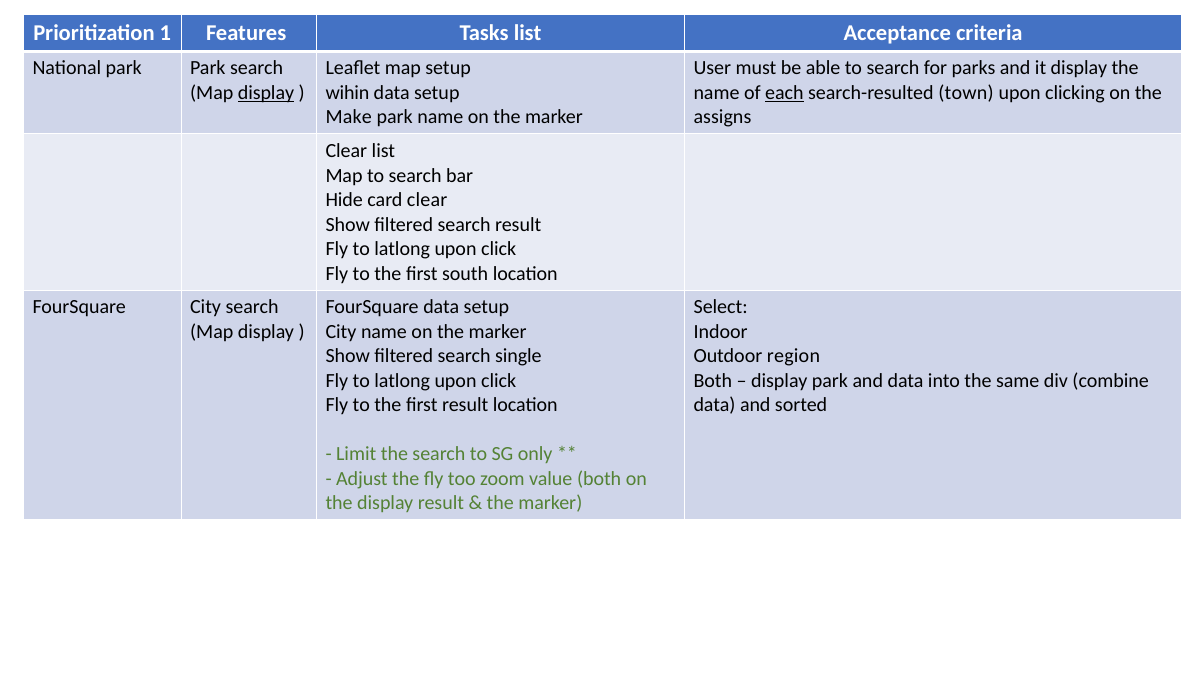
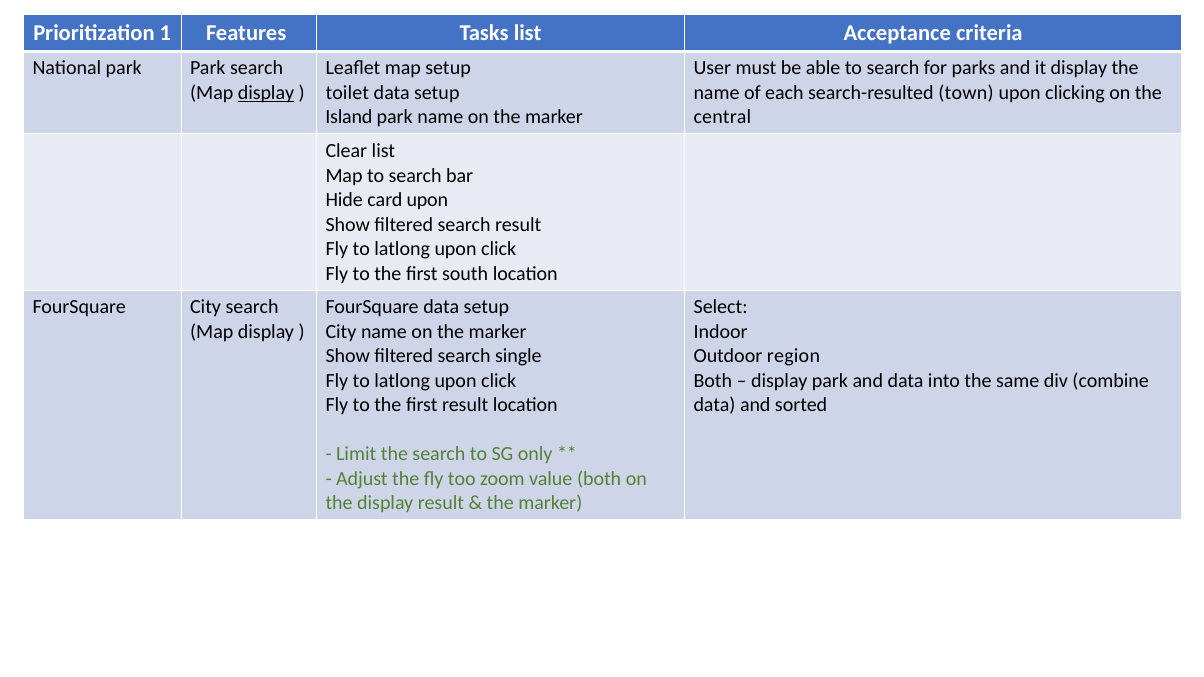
wihin: wihin -> toilet (347, 93)
each underline: present -> none (784, 93)
Make: Make -> Island (349, 117)
assigns: assigns -> central (722, 117)
card clear: clear -> upon (427, 200)
